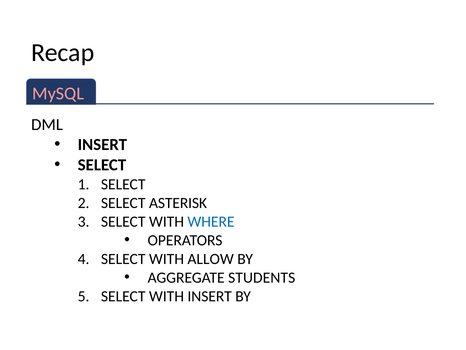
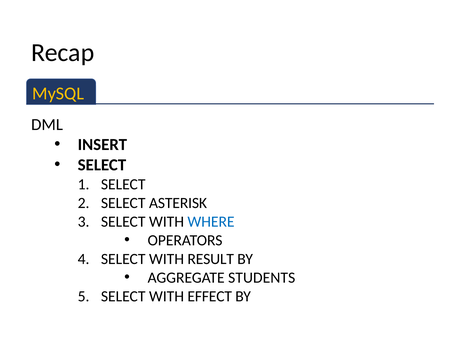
MySQL colour: pink -> yellow (58, 93)
ALLOW: ALLOW -> RESULT (211, 259)
WITH INSERT: INSERT -> EFFECT (210, 296)
